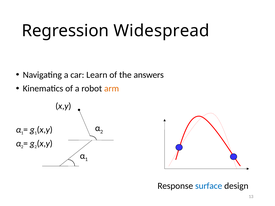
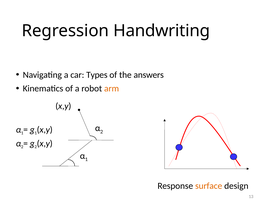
Widespread: Widespread -> Handwriting (162, 31)
Learn: Learn -> Types (97, 75)
surface colour: blue -> orange (209, 186)
